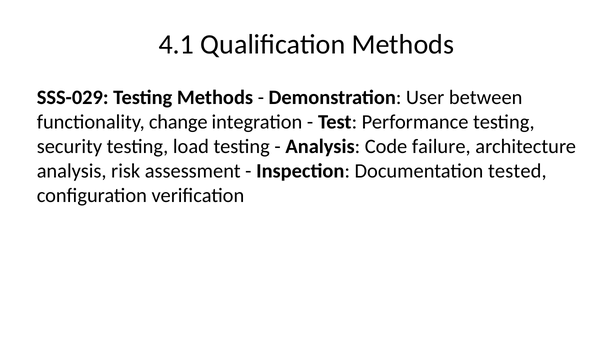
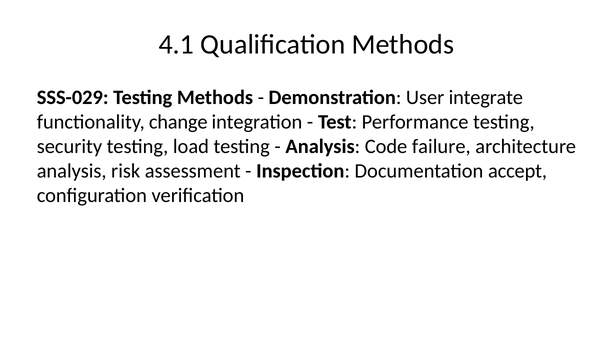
between: between -> integrate (486, 97)
tested: tested -> accept (517, 171)
